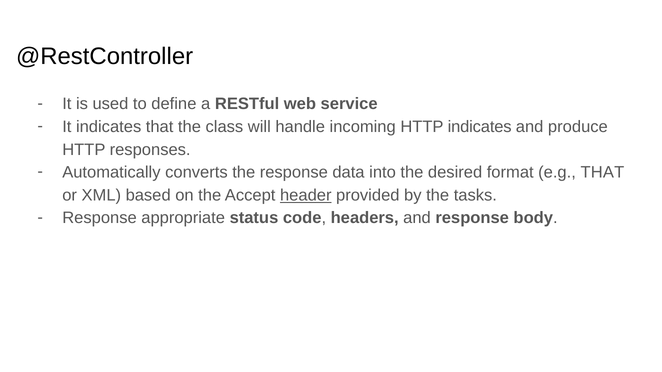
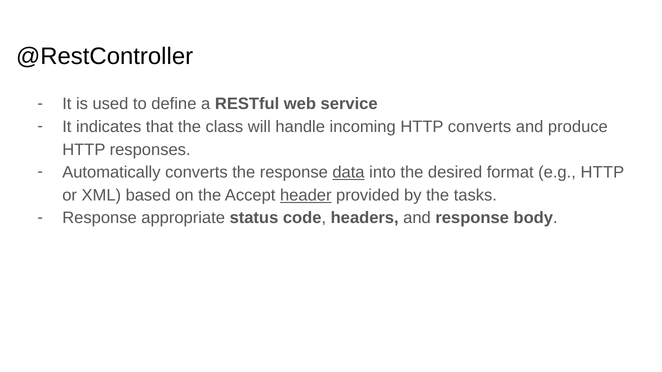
HTTP indicates: indicates -> converts (479, 127)
data underline: none -> present (348, 173)
e.g THAT: THAT -> HTTP (602, 173)
